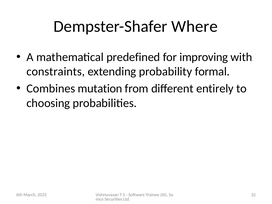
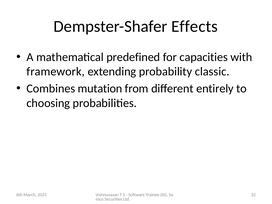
Where: Where -> Effects (195, 26)
improving: improving -> capacities (204, 57)
constraints: constraints -> framework (56, 72)
formal: formal -> classic (212, 72)
